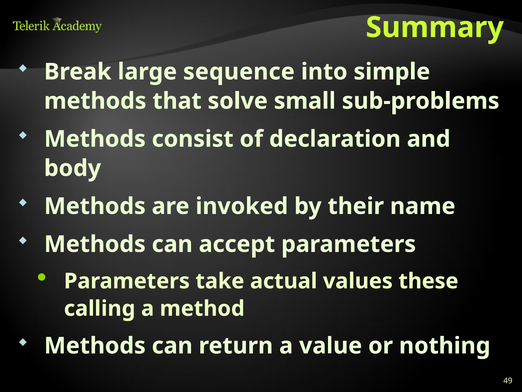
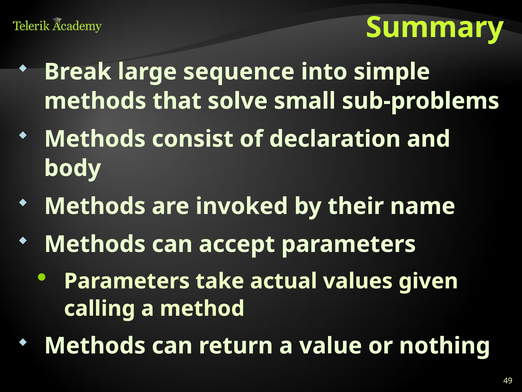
these: these -> given (428, 281)
